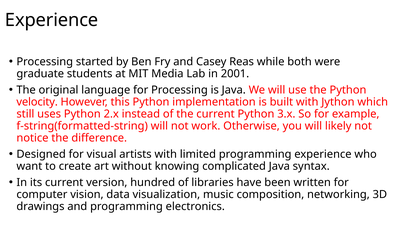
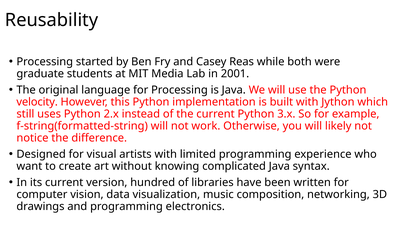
Experience: Experience -> Reusability (52, 20)
